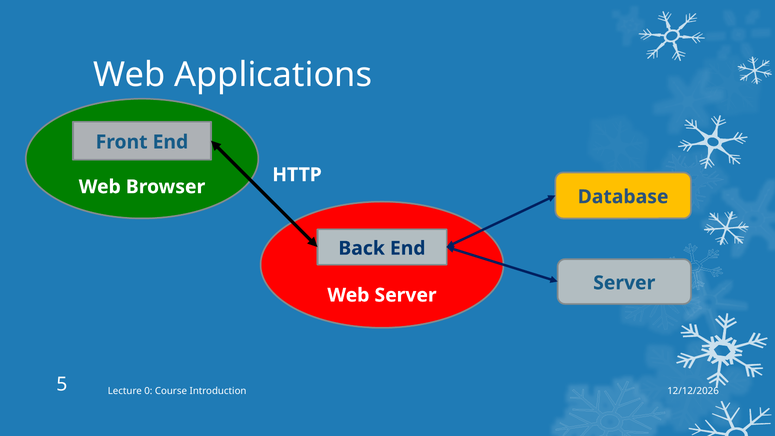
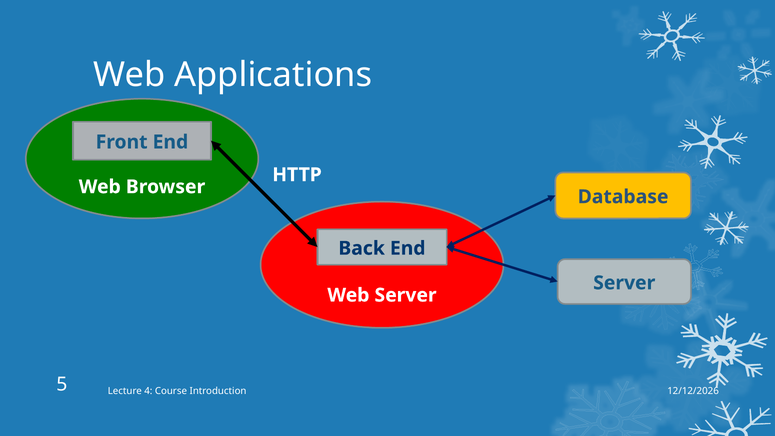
0: 0 -> 4 (148, 391)
